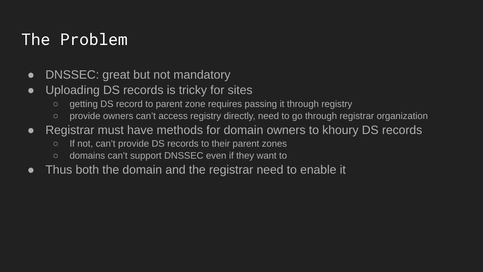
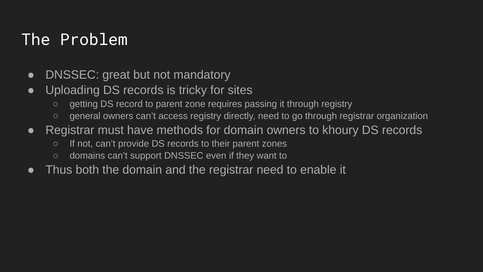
provide: provide -> general (85, 116)
